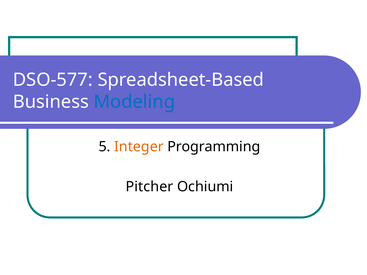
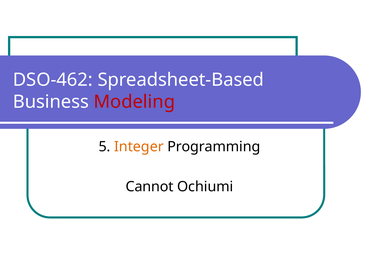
DSO-577: DSO-577 -> DSO-462 (53, 80)
Modeling colour: blue -> red (134, 102)
Pitcher: Pitcher -> Cannot (150, 187)
